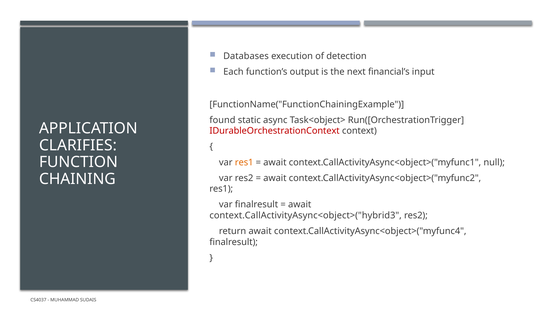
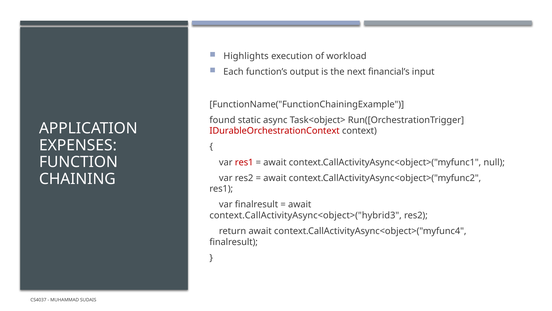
Databases: Databases -> Highlights (246, 56)
detection: detection -> workload (346, 56)
CLARIFIES: CLARIFIES -> EXPENSES (78, 145)
res1 colour: orange -> red (244, 162)
